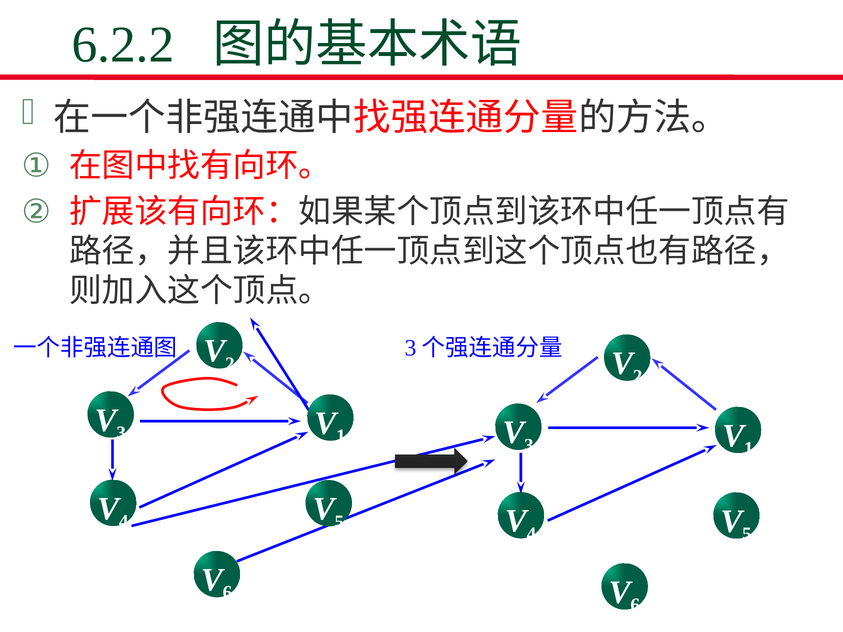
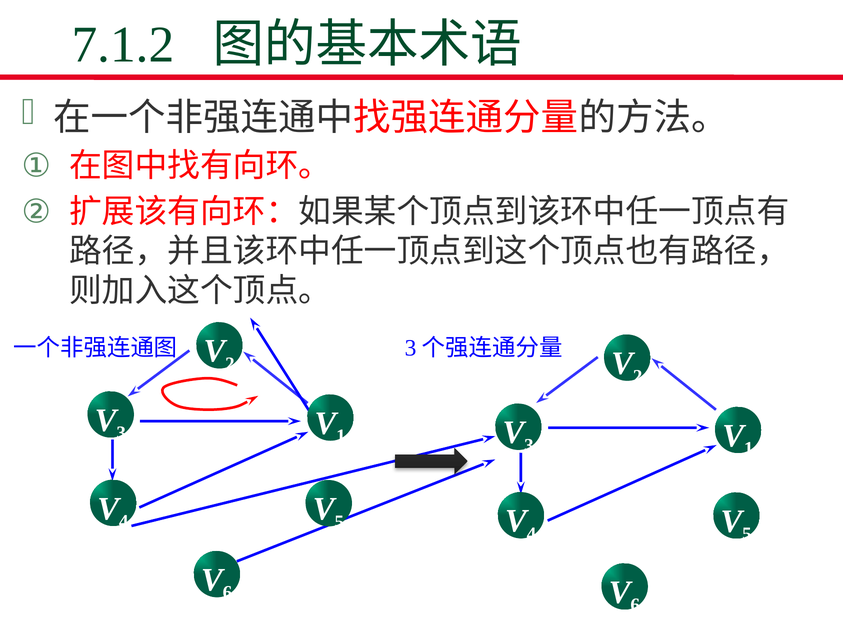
6.2.2: 6.2.2 -> 7.1.2 (123, 45)
